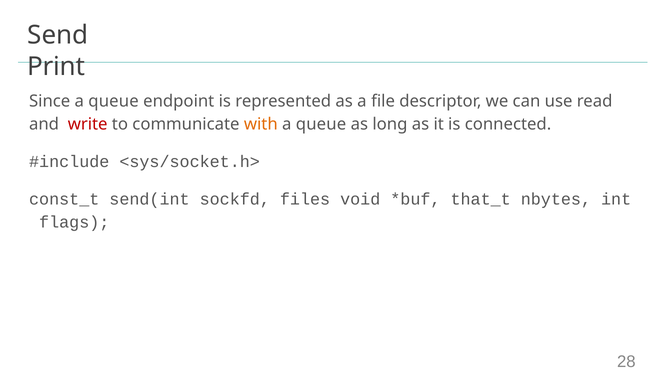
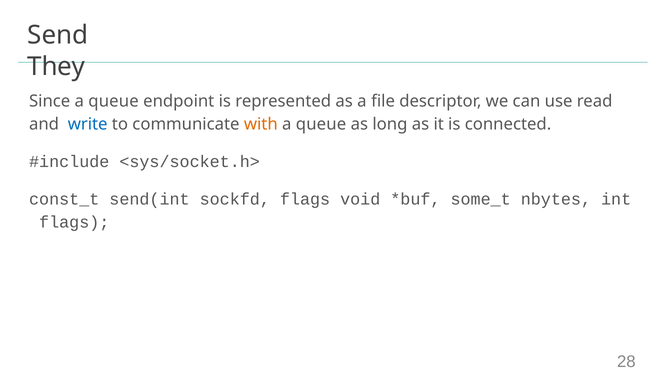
Print: Print -> They (56, 66)
write colour: red -> blue (88, 124)
sockfd files: files -> flags (305, 199)
that_t: that_t -> some_t (481, 199)
